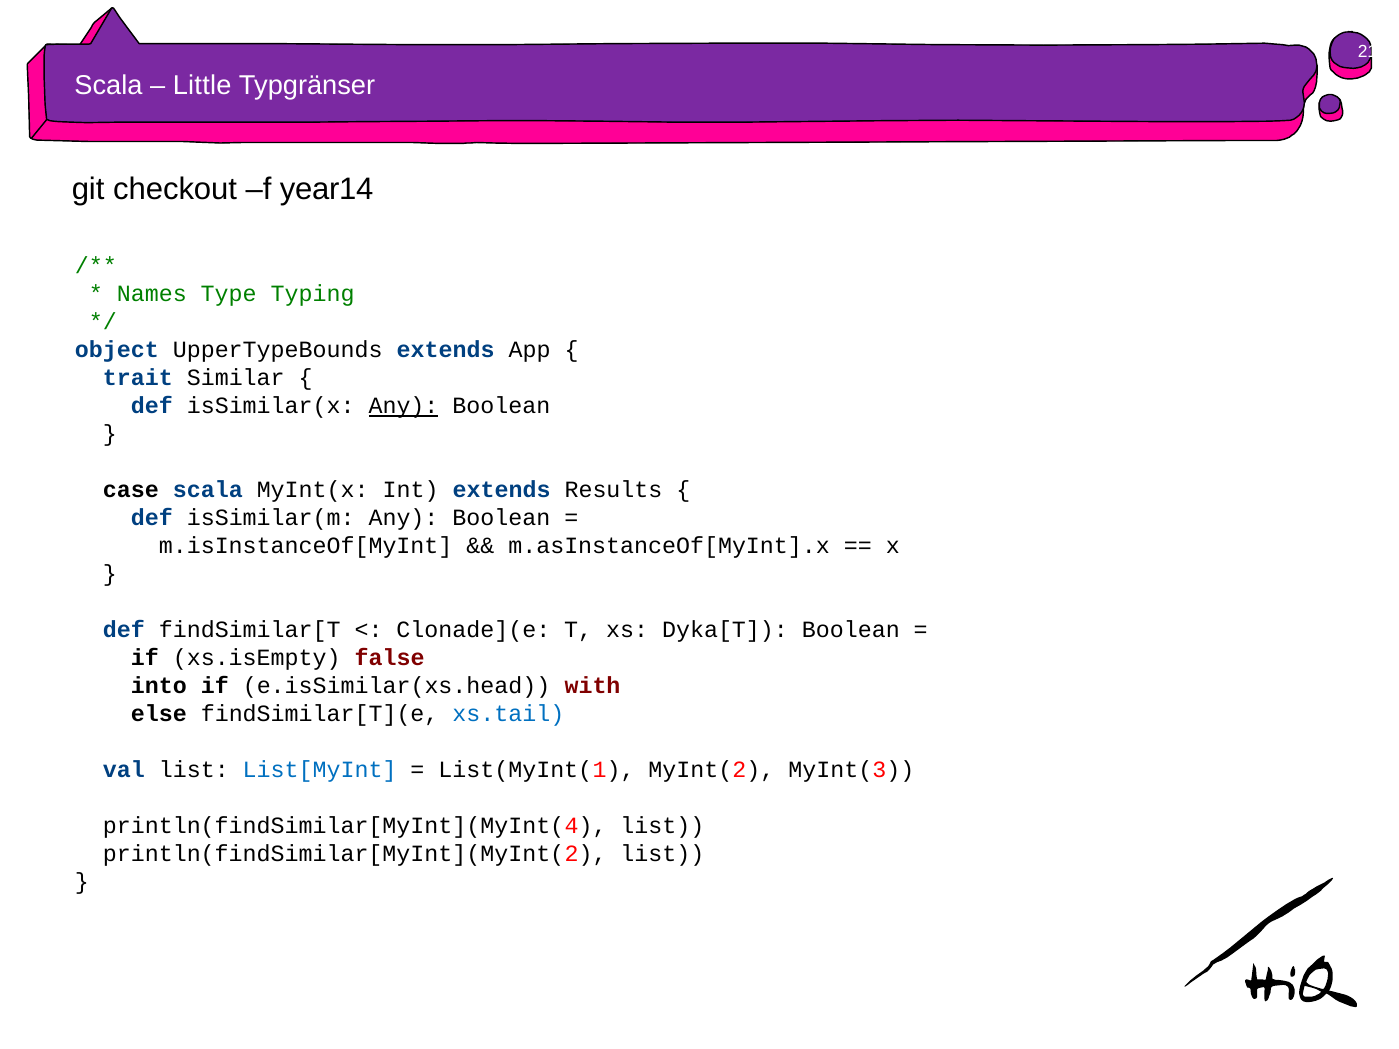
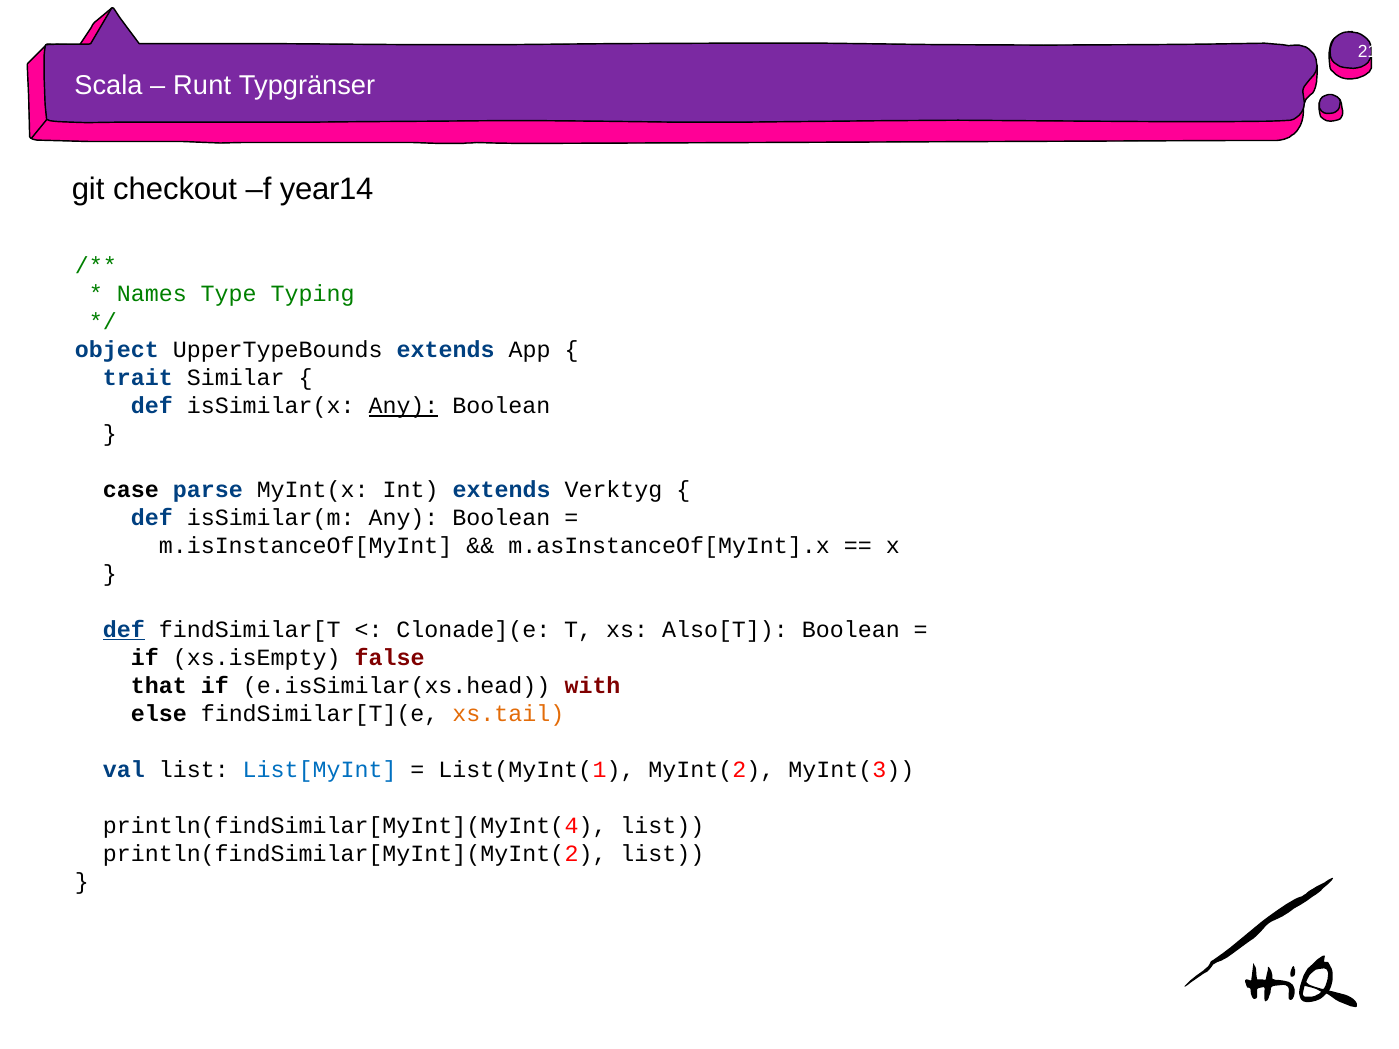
Little: Little -> Runt (202, 86)
case scala: scala -> parse (208, 490)
Results: Results -> Verktyg (613, 490)
def underline: none -> present (124, 630)
Dyka[T: Dyka[T -> Also[T (725, 630)
into: into -> that (159, 686)
xs.tail colour: blue -> orange (508, 714)
